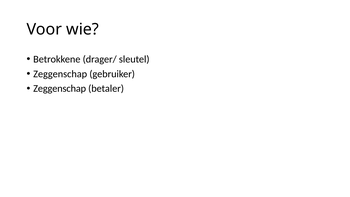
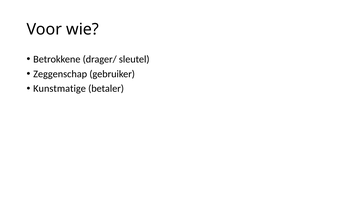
Zeggenschap: Zeggenschap -> Kunstmatige (60, 89)
